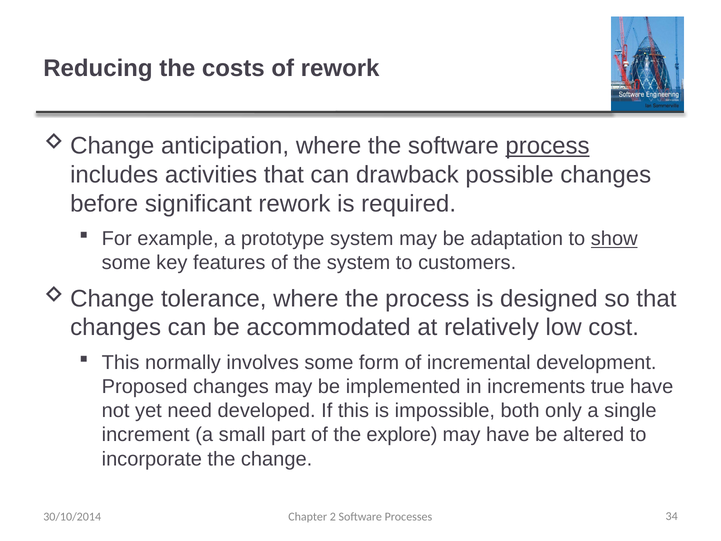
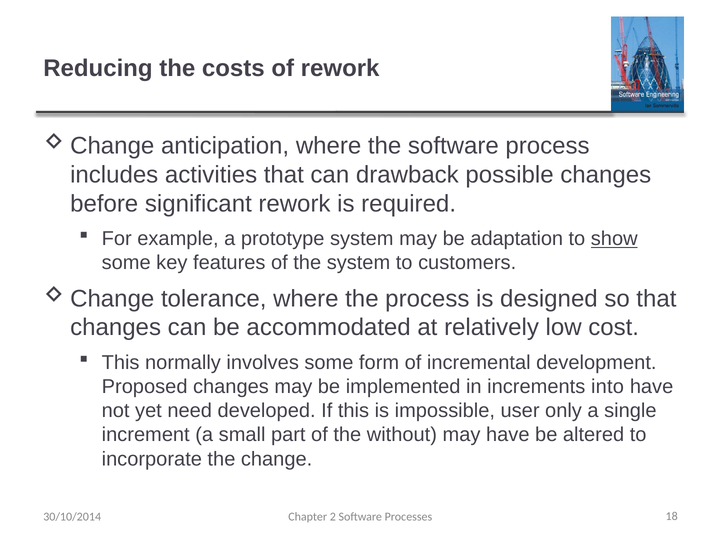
process underline: present -> none (548, 146)
true: true -> into (608, 387)
both: both -> user (520, 411)
explore: explore -> without (402, 435)
34: 34 -> 18 (672, 516)
